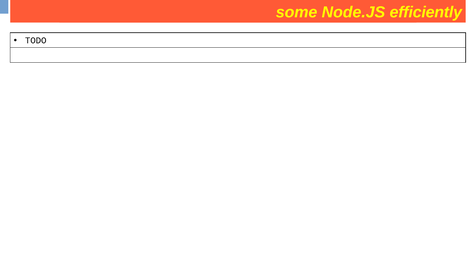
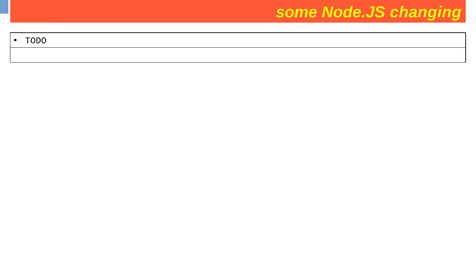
efficiently: efficiently -> changing (426, 12)
